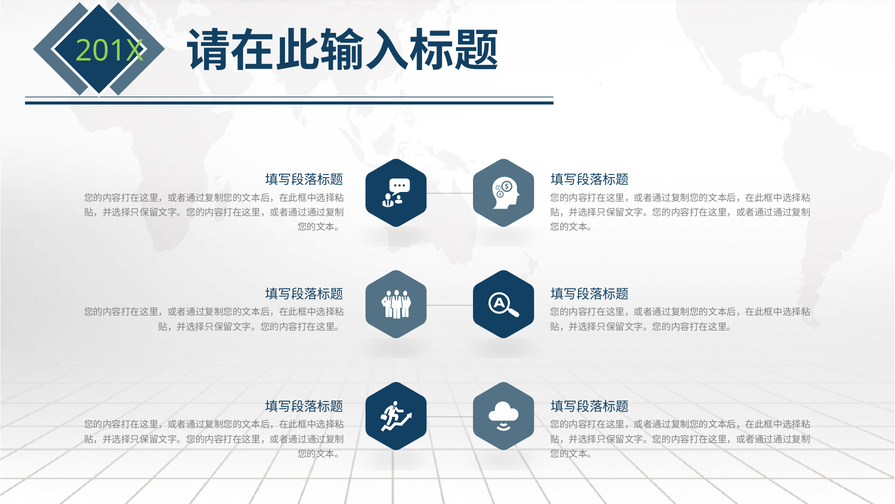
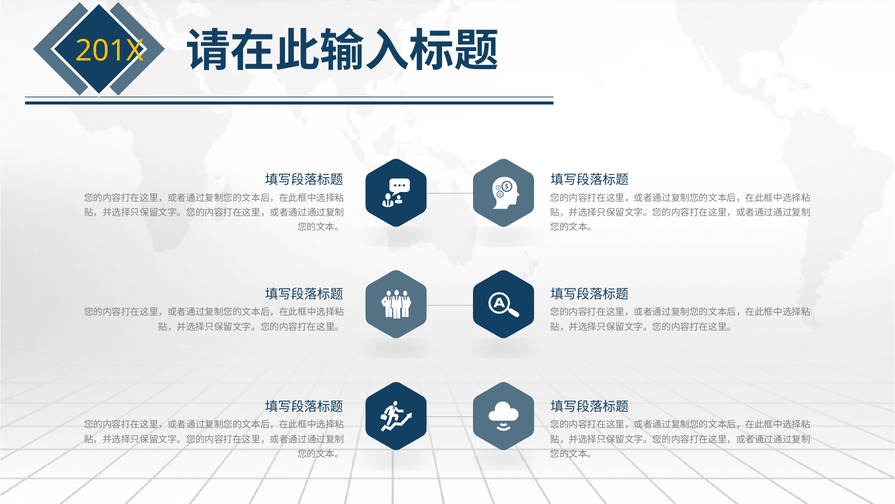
201X colour: light green -> yellow (109, 51)
